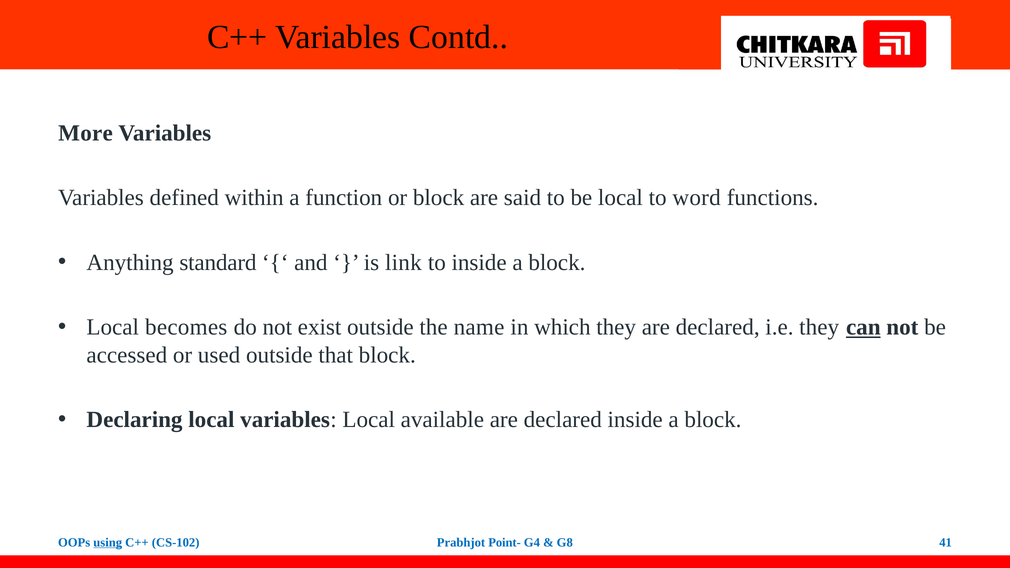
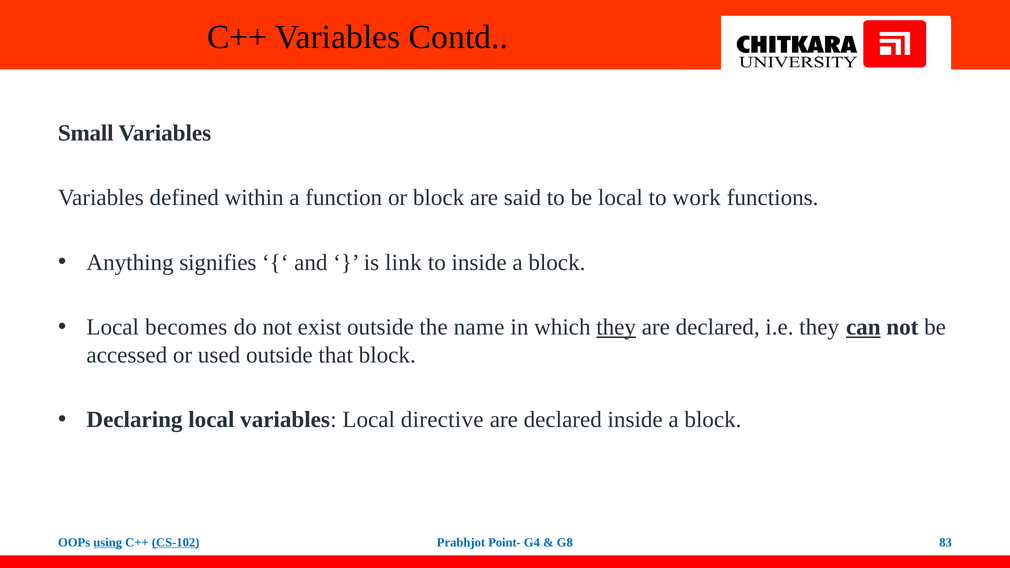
More: More -> Small (86, 133)
word: word -> work (697, 198)
standard: standard -> signifies (218, 262)
they underline: none -> present (616, 327)
available: available -> directive (442, 420)
CS-102 underline: none -> present (176, 543)
41: 41 -> 83 (946, 543)
